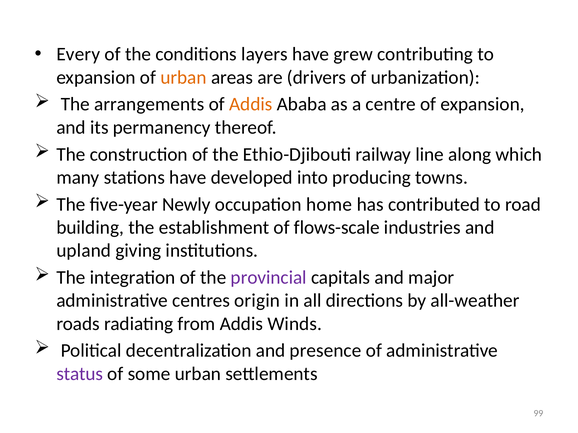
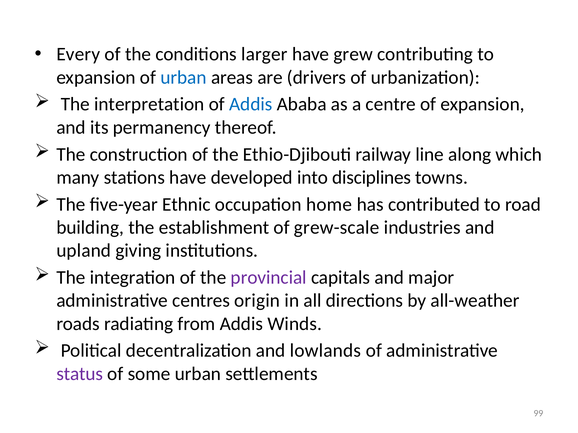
layers: layers -> larger (264, 54)
urban colour: orange -> blue (184, 77)
arrangements: arrangements -> interpretation (149, 104)
Addis colour: orange -> blue (251, 104)
producing: producing -> disciplines (372, 178)
Newly: Newly -> Ethnic (186, 205)
flows-scale: flows-scale -> grew-scale (337, 228)
presence: presence -> lowlands (325, 351)
